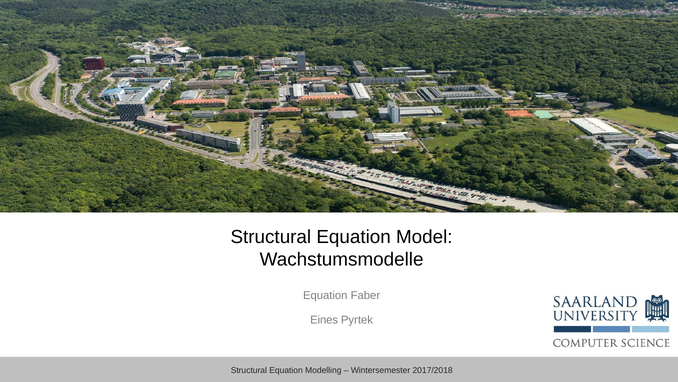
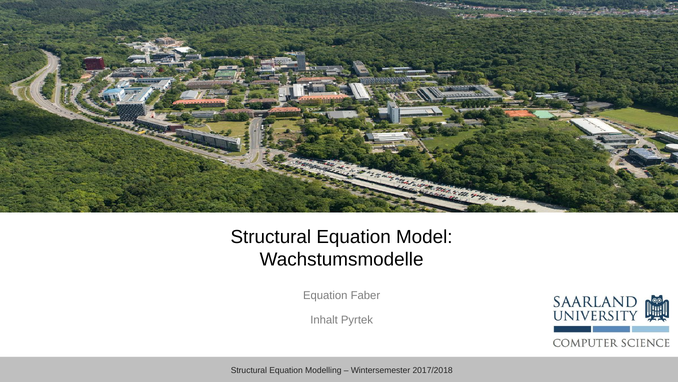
Eines: Eines -> Inhalt (324, 319)
